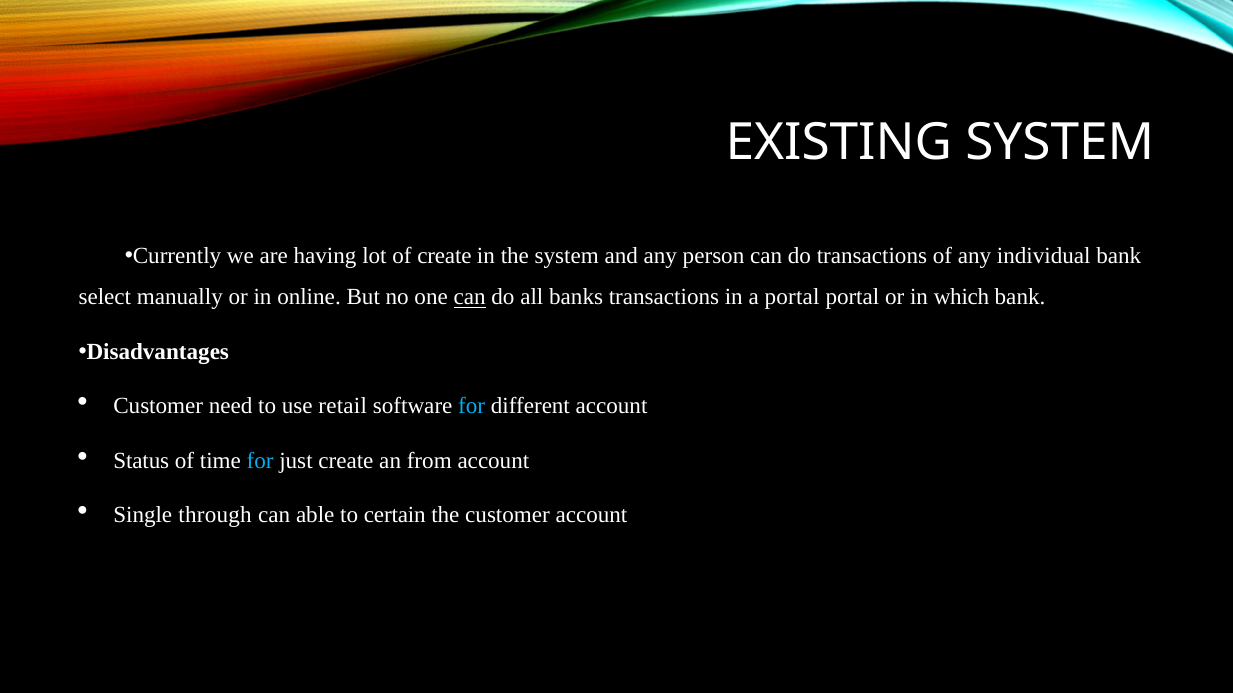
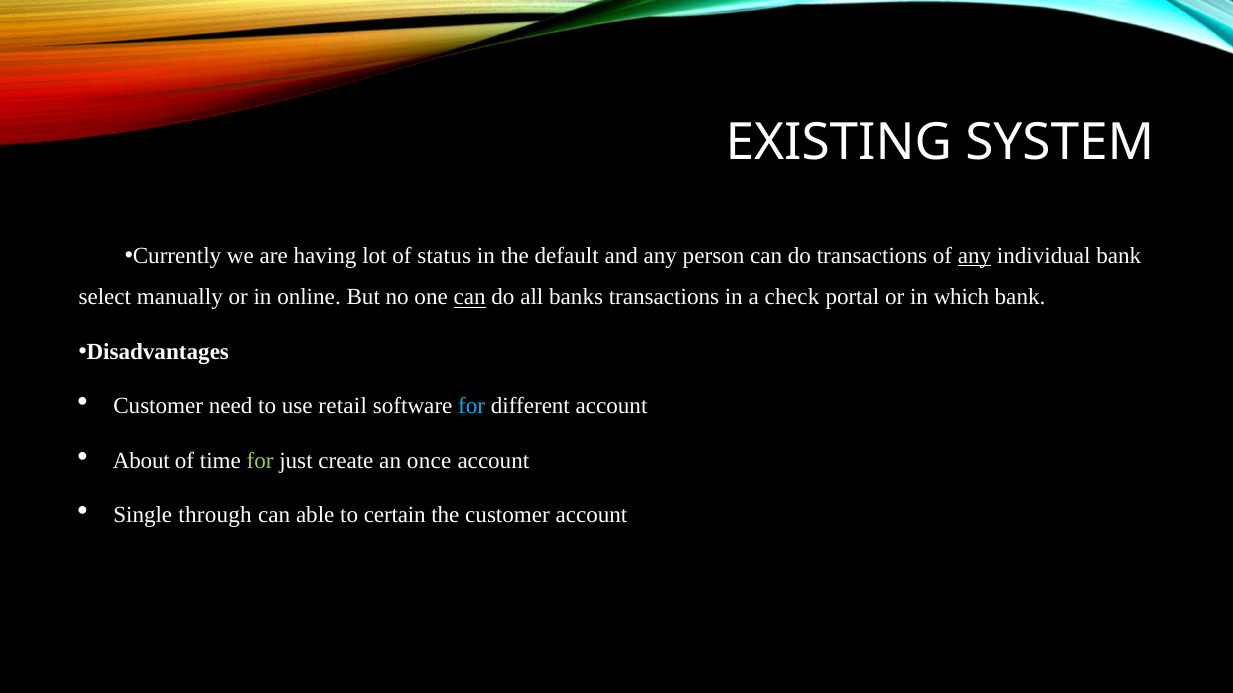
of create: create -> status (444, 256)
the system: system -> default (567, 256)
any underline: none -> present (974, 256)
a portal: portal -> check (792, 298)
Status: Status -> About (141, 461)
for colour: light blue -> light green (260, 461)
from: from -> once (429, 461)
